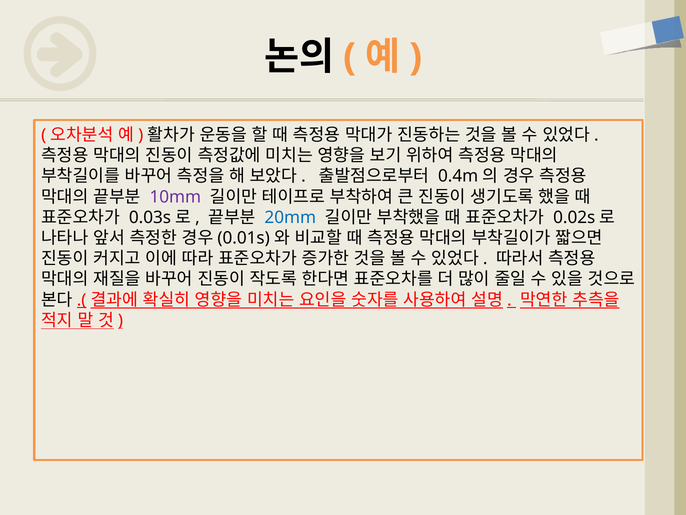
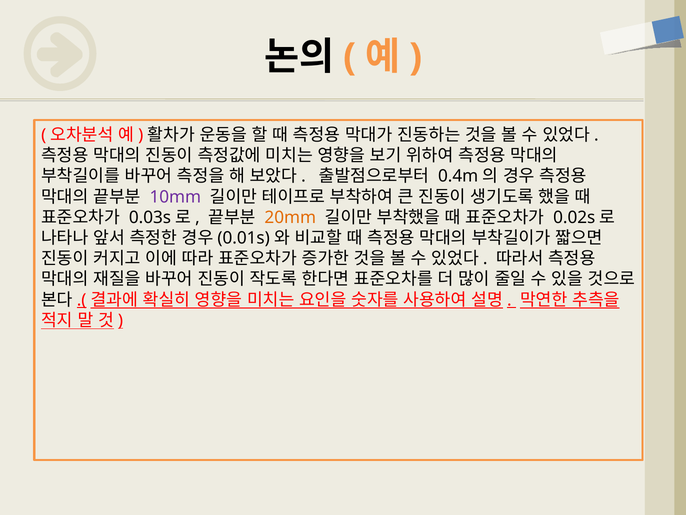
20mm colour: blue -> orange (290, 217)
